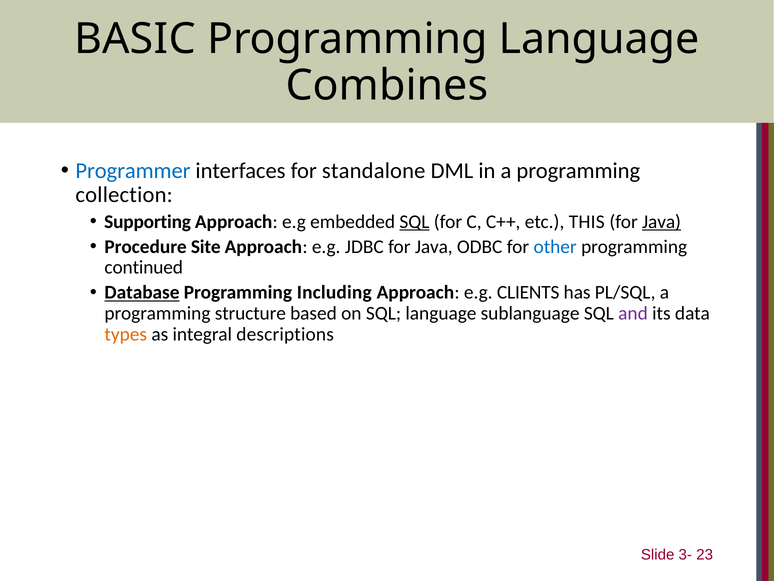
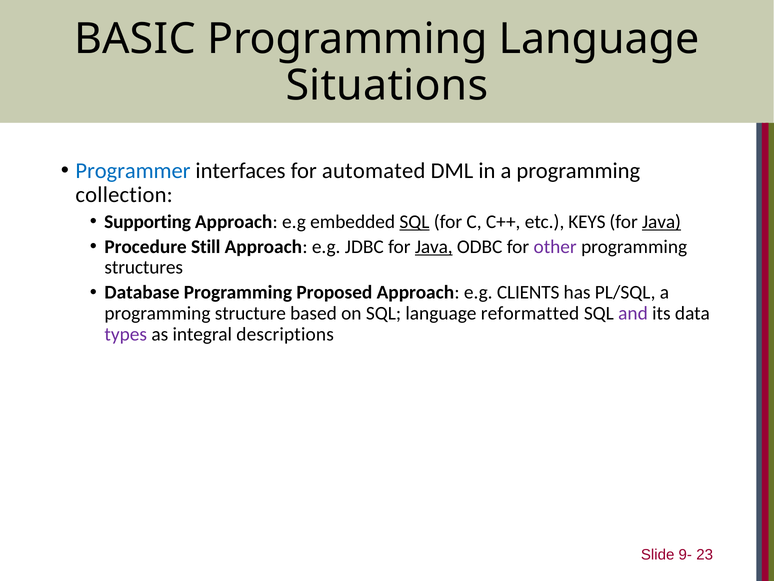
Combines: Combines -> Situations (387, 85)
standalone: standalone -> automated (374, 170)
THIS: THIS -> KEYS (587, 222)
Site: Site -> Still (206, 246)
Java underline: none -> present (434, 246)
other colour: blue -> purple (555, 246)
continued: continued -> structures (144, 267)
Database underline: present -> none (142, 292)
Including: Including -> Proposed (334, 292)
sublanguage: sublanguage -> reformatted (530, 313)
types colour: orange -> purple (126, 334)
3-: 3- -> 9- (685, 555)
